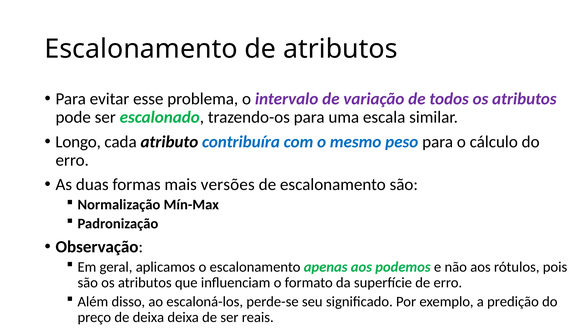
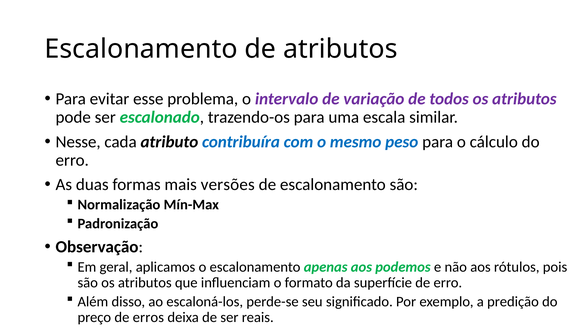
Longo: Longo -> Nesse (78, 142)
de deixa: deixa -> erros (148, 317)
